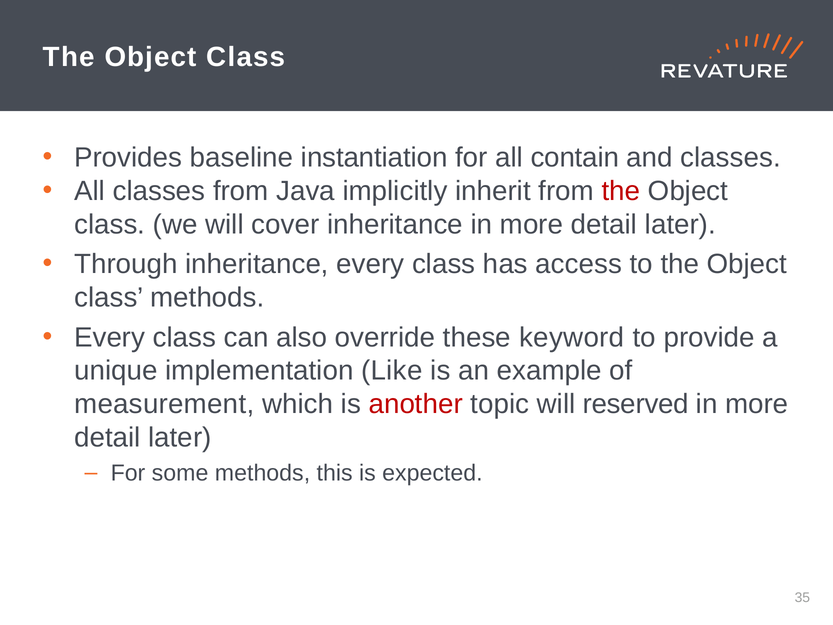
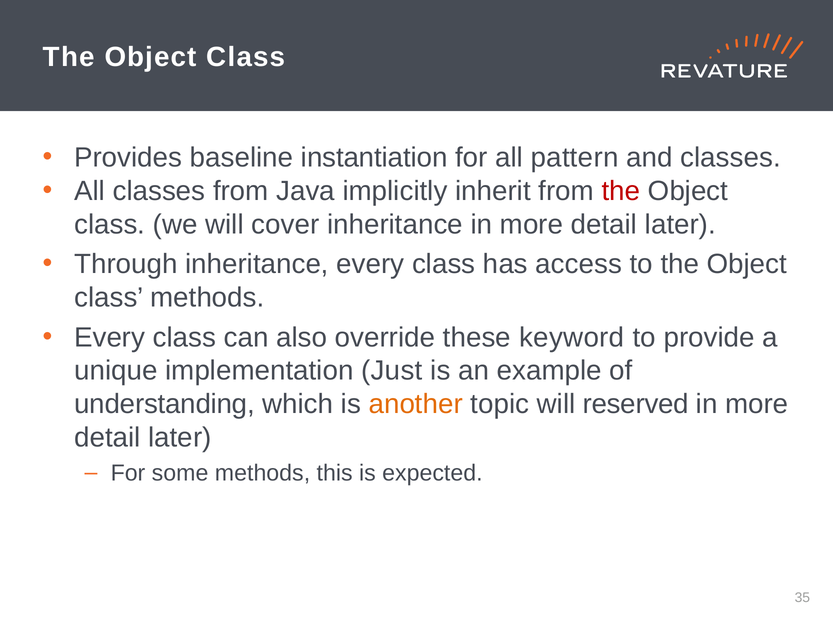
contain: contain -> pattern (575, 158)
Like: Like -> Just (392, 371)
measurement: measurement -> understanding (165, 404)
another colour: red -> orange (416, 404)
